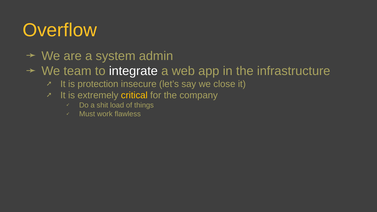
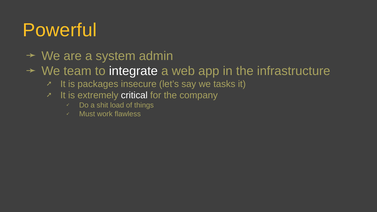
Overflow: Overflow -> Powerful (60, 30)
protection: protection -> packages (98, 84)
close: close -> tasks (224, 84)
critical colour: yellow -> white (134, 95)
